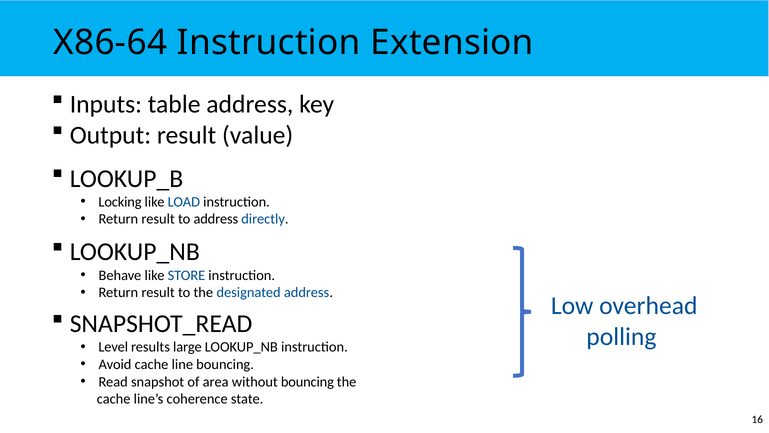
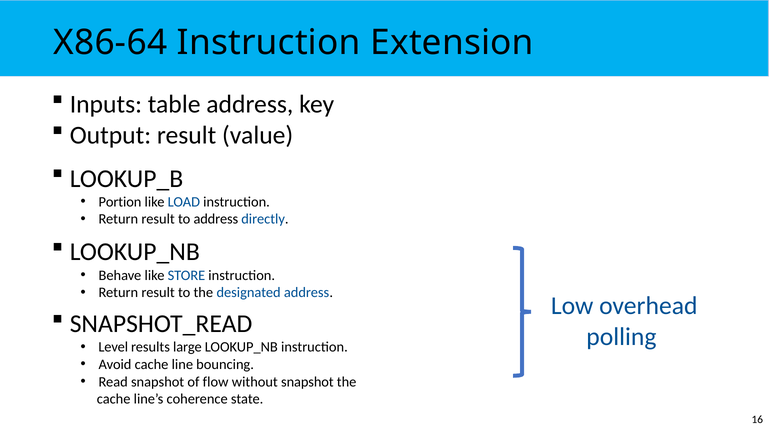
Locking: Locking -> Portion (120, 202)
area: area -> flow (216, 381)
without bouncing: bouncing -> snapshot (307, 381)
